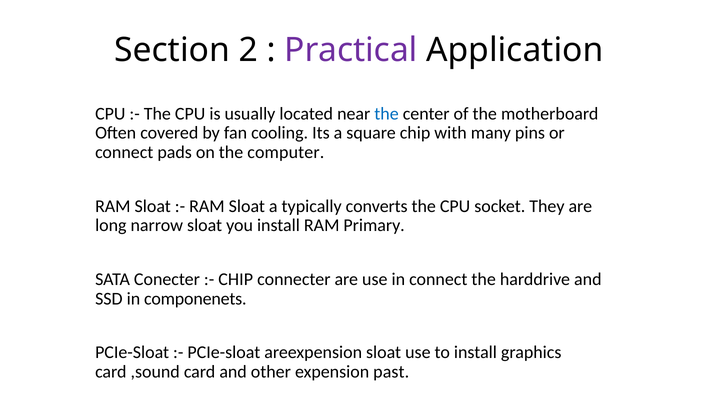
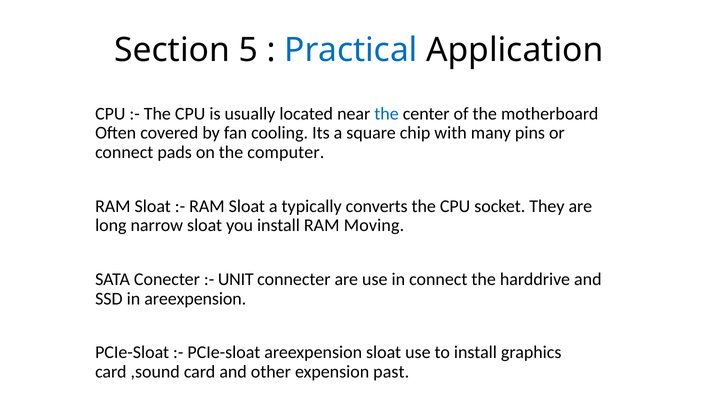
2: 2 -> 5 (248, 50)
Practical colour: purple -> blue (351, 50)
Primary: Primary -> Moving (374, 225)
CHIP: CHIP -> UNIT (236, 279)
in componenets: componenets -> areexpension (195, 299)
